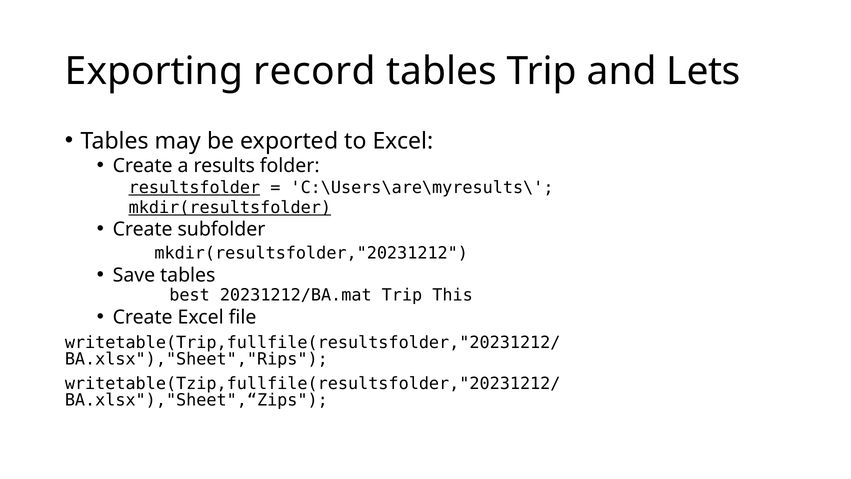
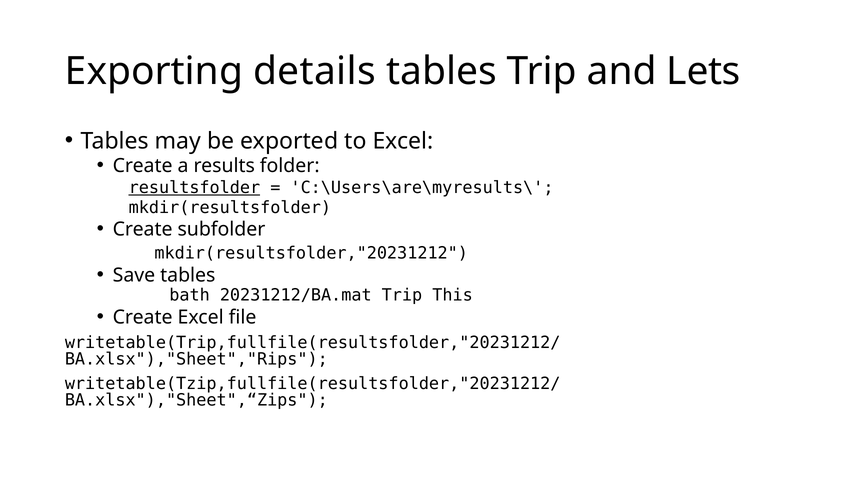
record: record -> details (314, 71)
mkdir(resultsfolder underline: present -> none (230, 208)
best: best -> bath (190, 295)
